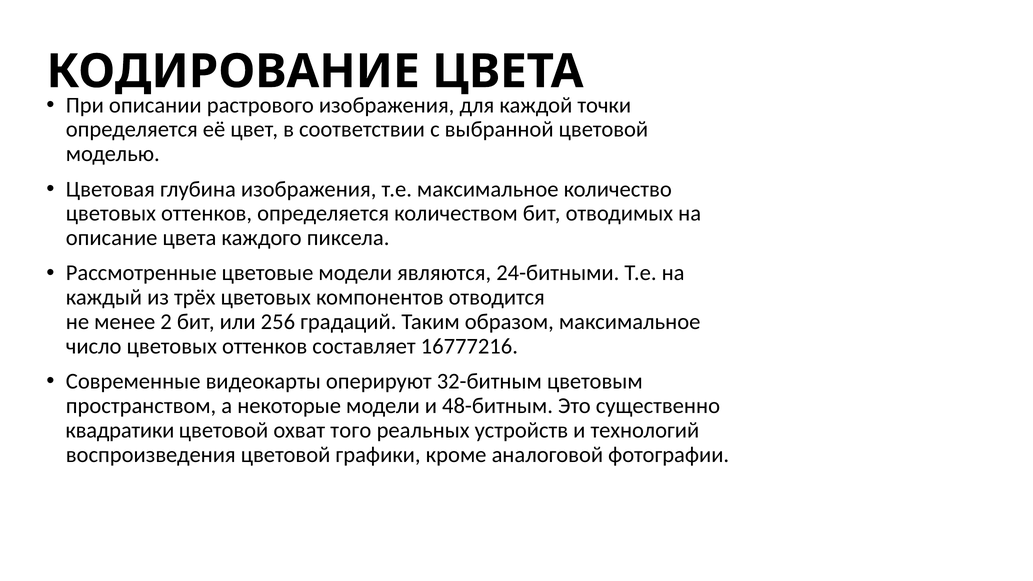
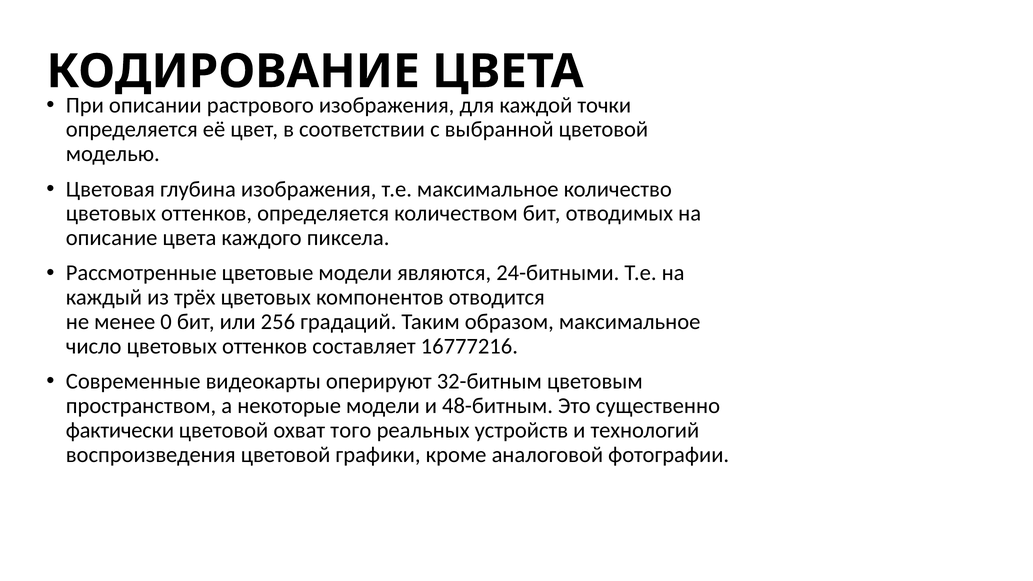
2: 2 -> 0 (166, 322)
квадратики: квадратики -> фактически (120, 430)
